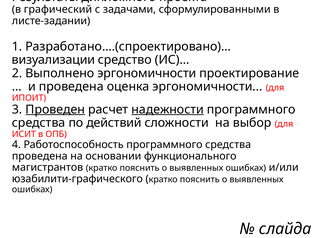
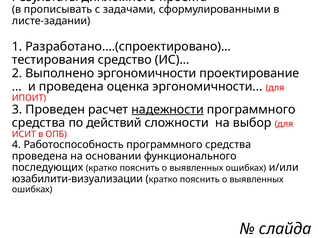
графический: графический -> прописывать (58, 9)
визуализации: визуализации -> тестирования (53, 60)
Проведен underline: present -> none (55, 110)
магистрантов: магистрантов -> последующих (48, 168)
юзабилити-графического: юзабилити-графического -> юзабилити-визуализации (77, 179)
